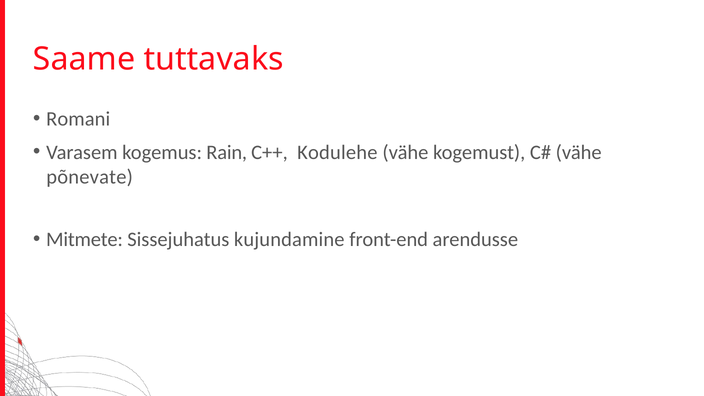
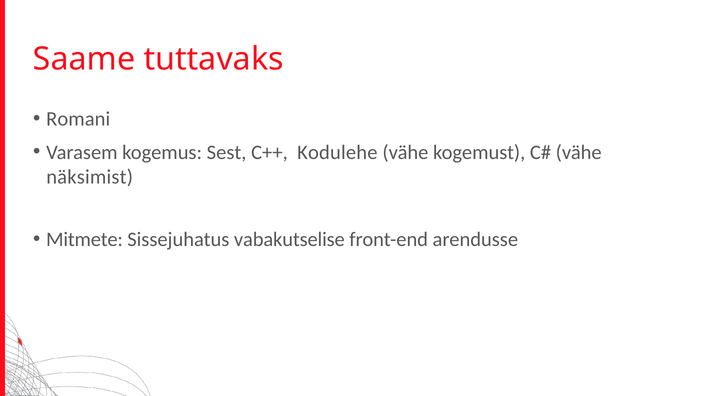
Rain: Rain -> Sest (227, 152)
põnevate: põnevate -> näksimist (90, 177)
kujundamine: kujundamine -> vabakutselise (289, 239)
